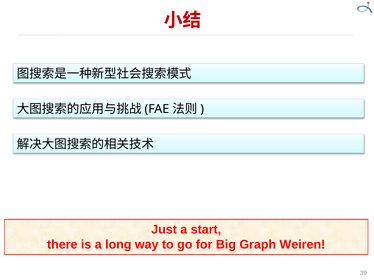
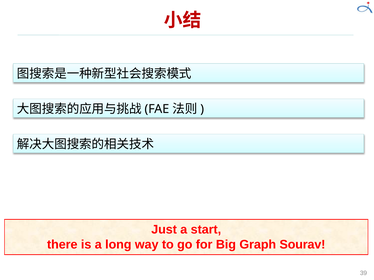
Weiren: Weiren -> Sourav (302, 245)
